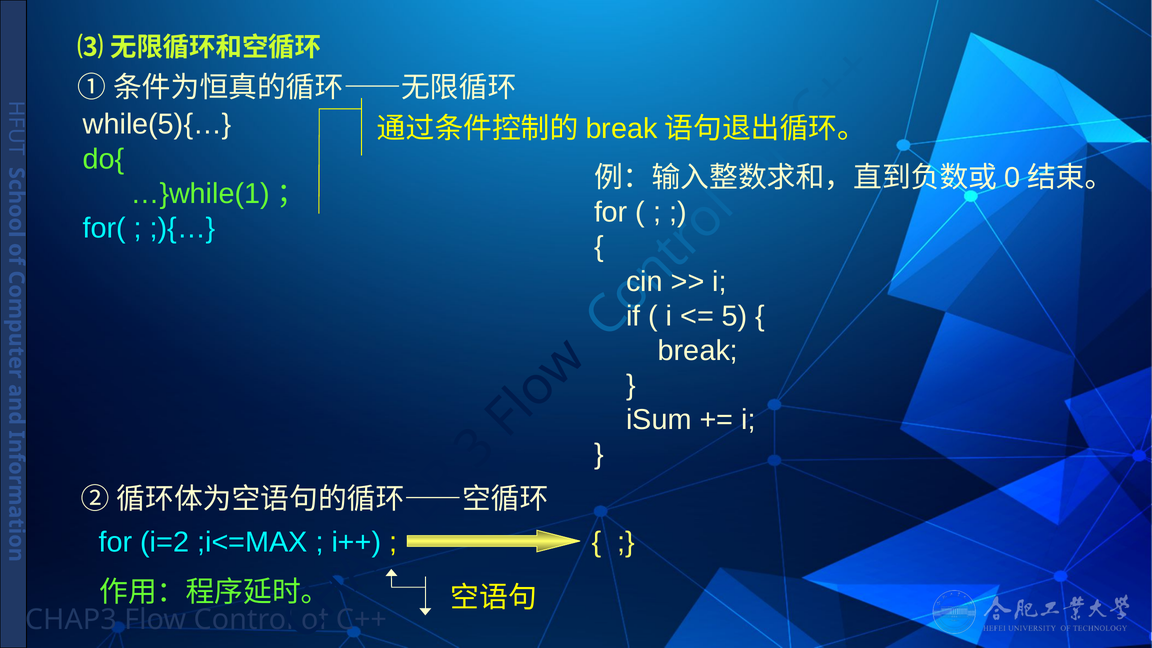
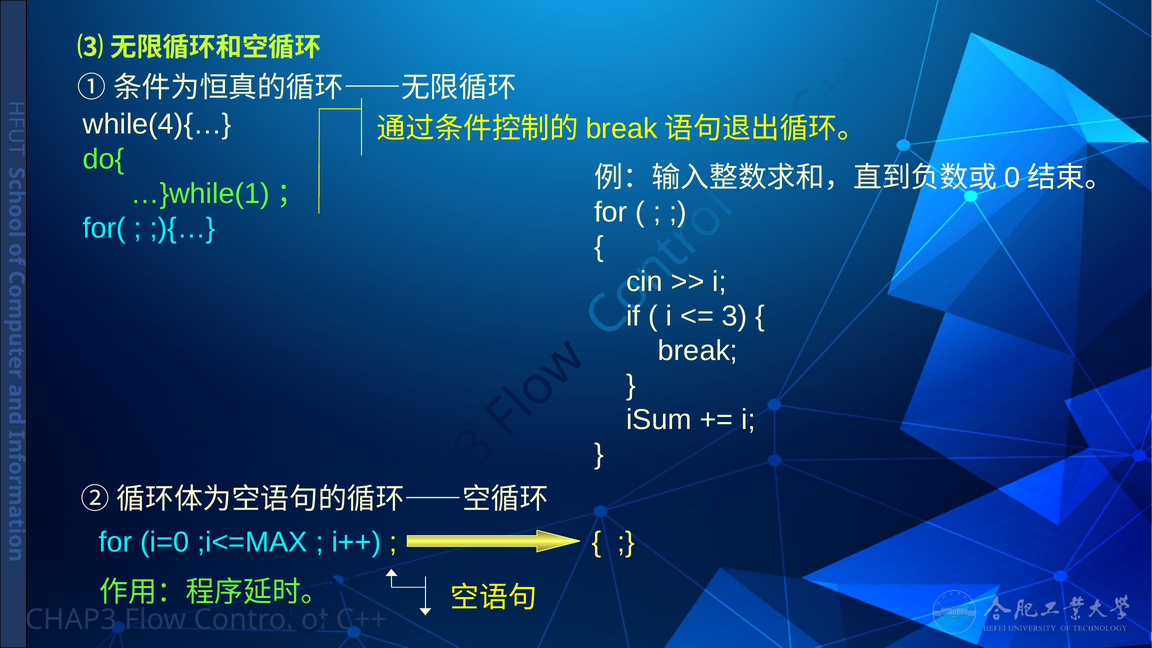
while(5){…: while(5){… -> while(4){… (157, 124)
5: 5 -> 3 (735, 316)
i=2: i=2 -> i=0 (165, 542)
